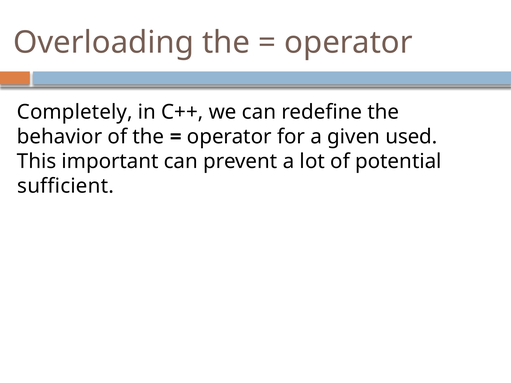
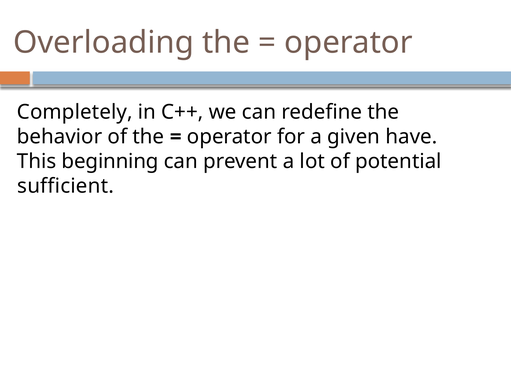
used: used -> have (411, 137)
important: important -> beginning (110, 162)
